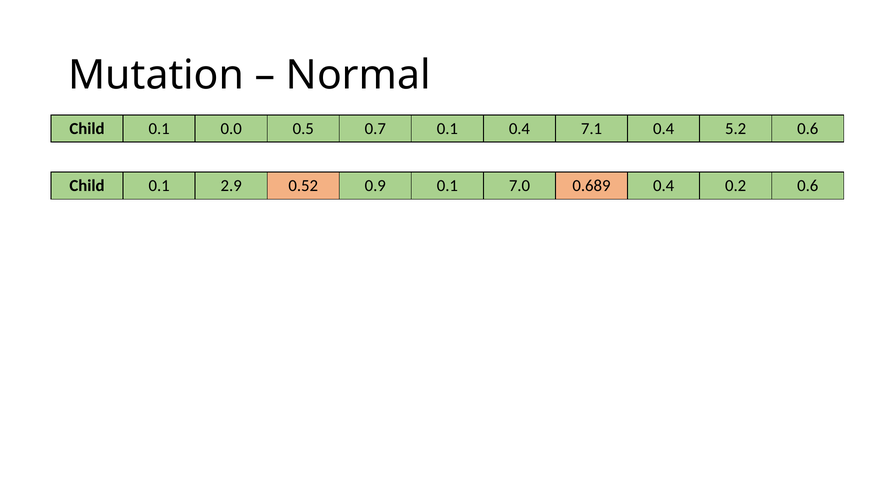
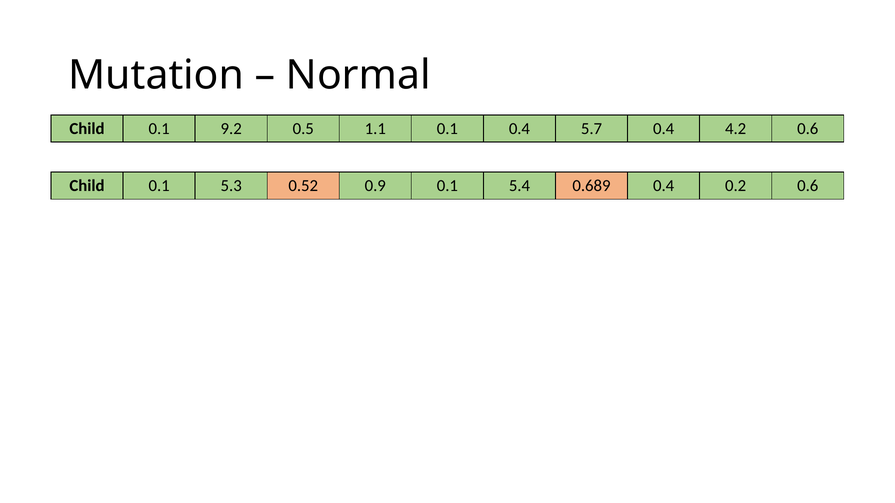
0.0: 0.0 -> 9.2 (231, 129)
0.7: 0.7 -> 1.1 (375, 129)
7.1: 7.1 -> 5.7 (592, 129)
5.2: 5.2 -> 4.2 (736, 129)
2.9: 2.9 -> 5.3 (231, 186)
7.0: 7.0 -> 5.4 (519, 186)
